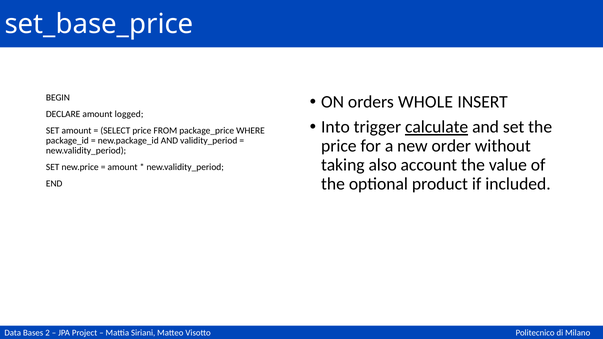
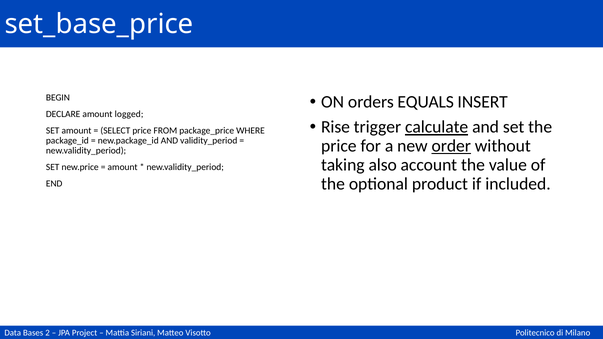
WHOLE: WHOLE -> EQUALS (426, 102)
Into: Into -> Rise (335, 127)
order underline: none -> present (451, 146)
